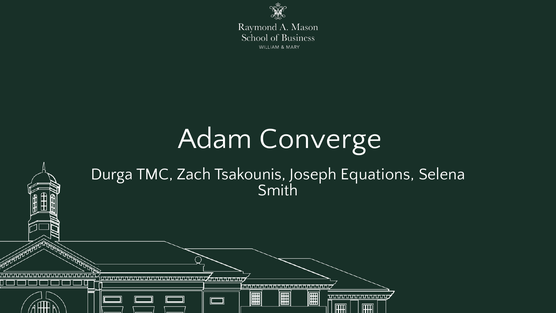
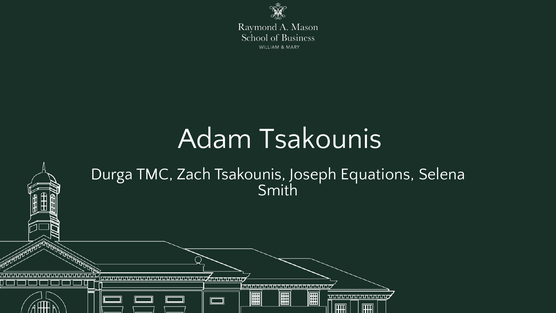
Adam Converge: Converge -> Tsakounis (321, 139)
